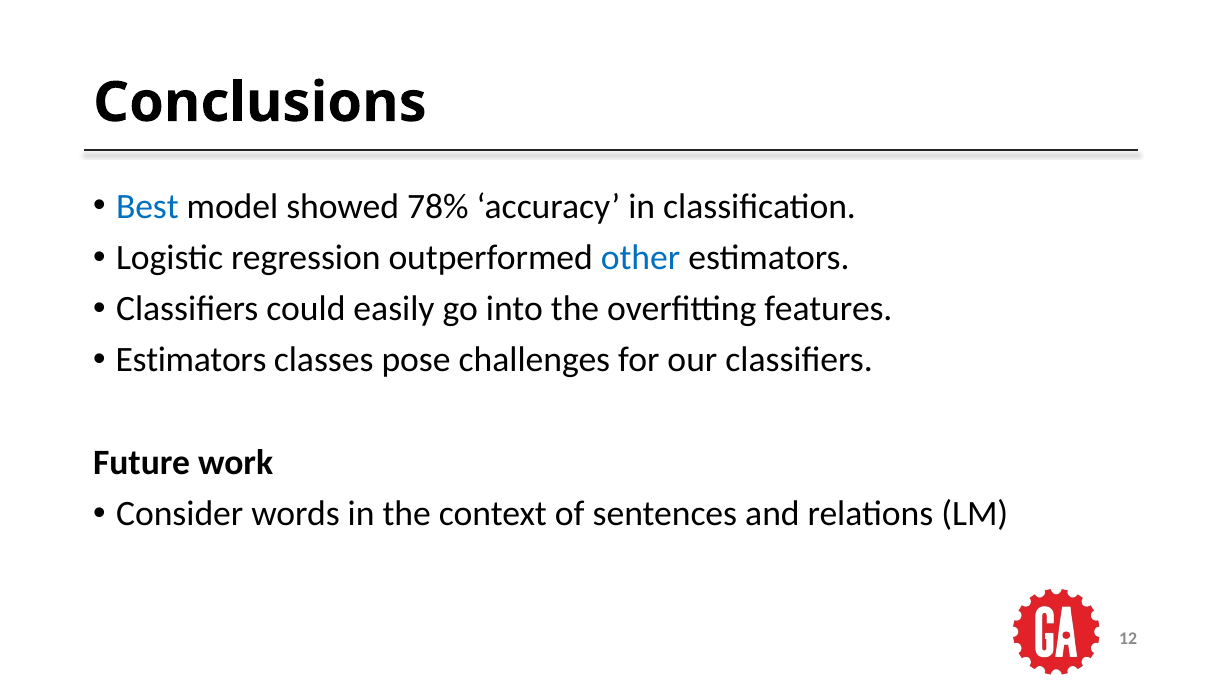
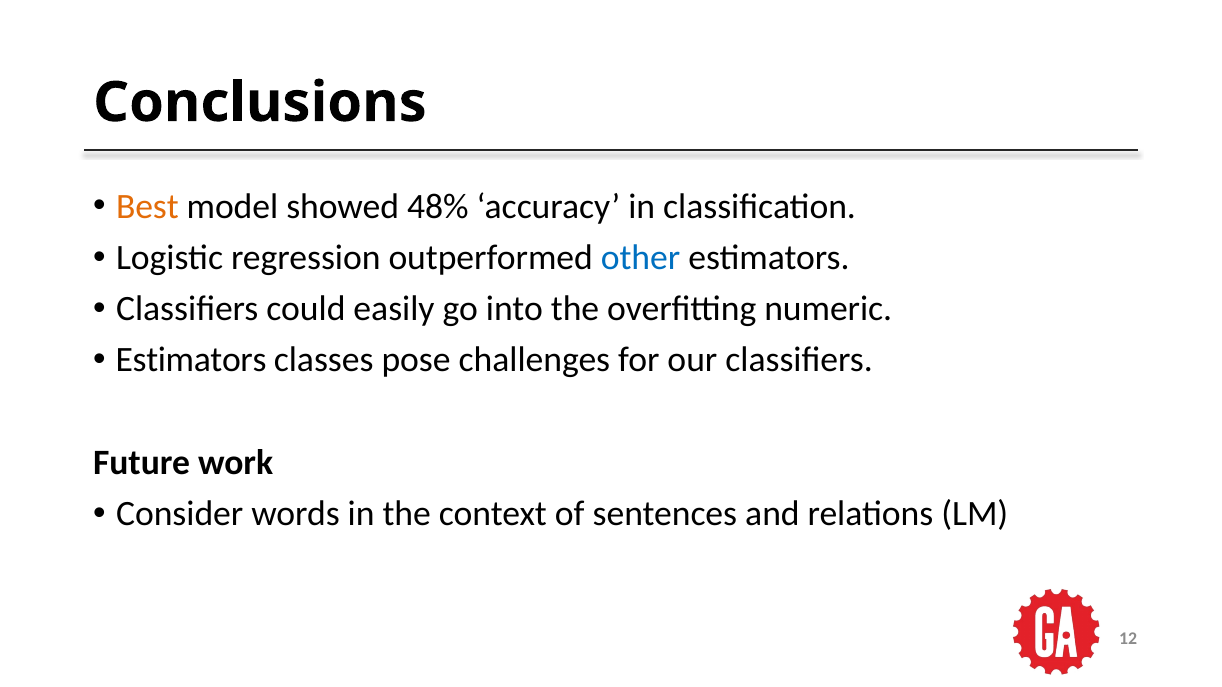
Best colour: blue -> orange (147, 207)
78%: 78% -> 48% (438, 207)
features: features -> numeric (828, 309)
